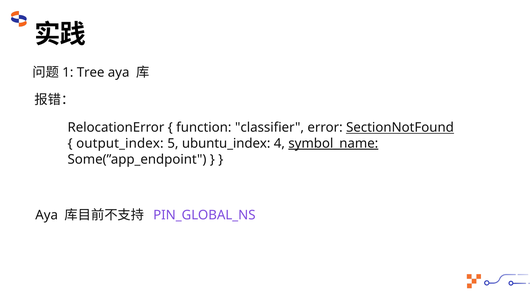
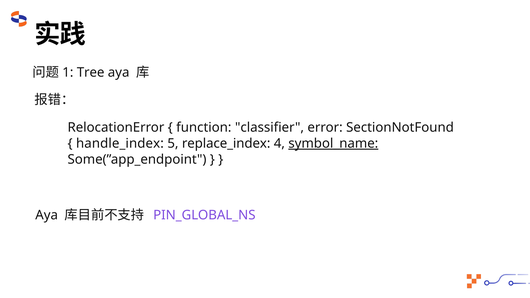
SectionNotFound underline: present -> none (400, 128)
output_index: output_index -> handle_index (120, 144)
ubuntu_index: ubuntu_index -> replace_index (226, 144)
